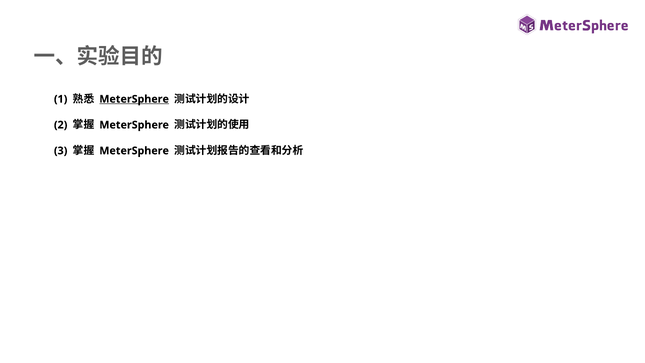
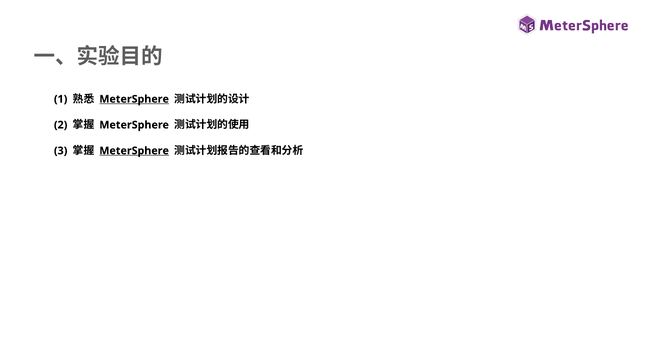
MeterSphere underline: none -> present (134, 151)
